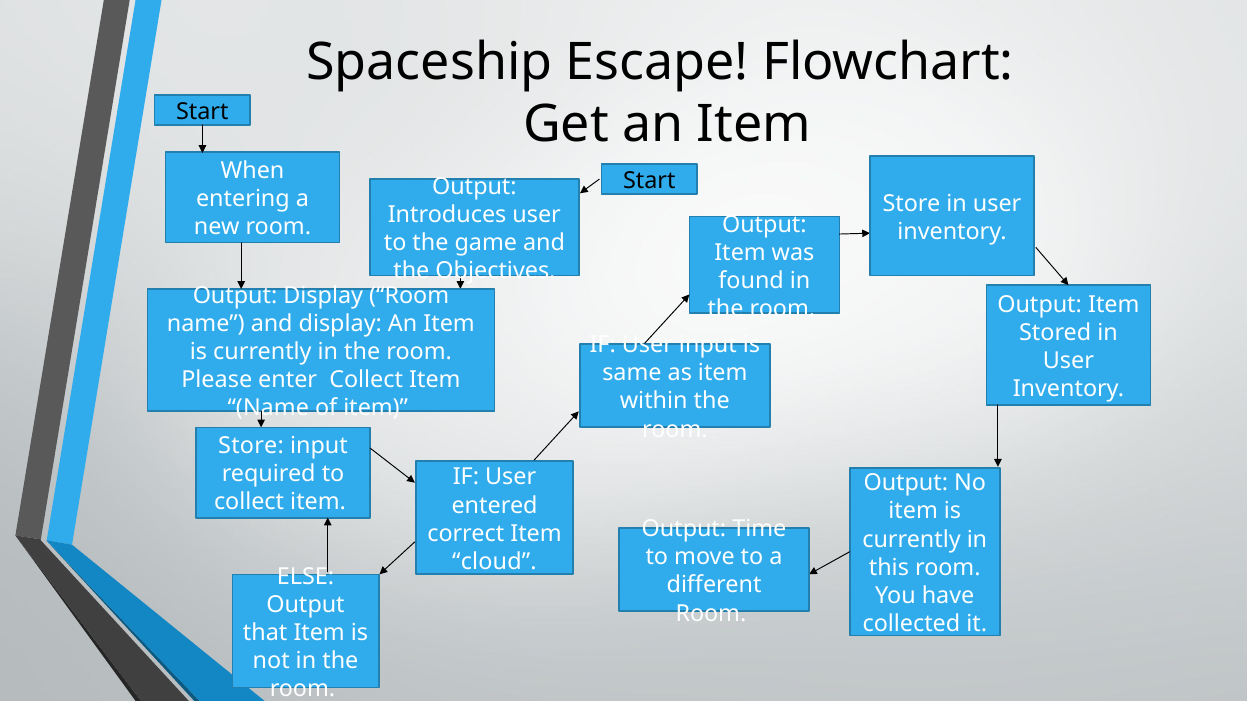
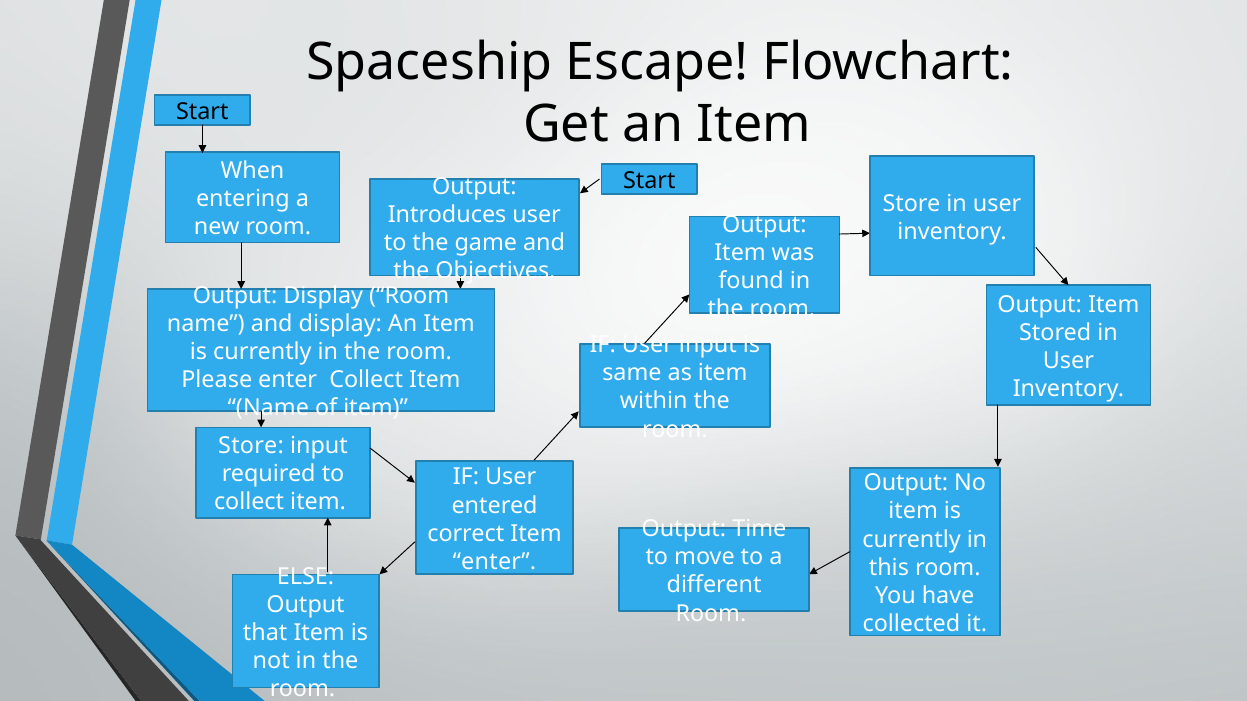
cloud: cloud -> enter (494, 562)
